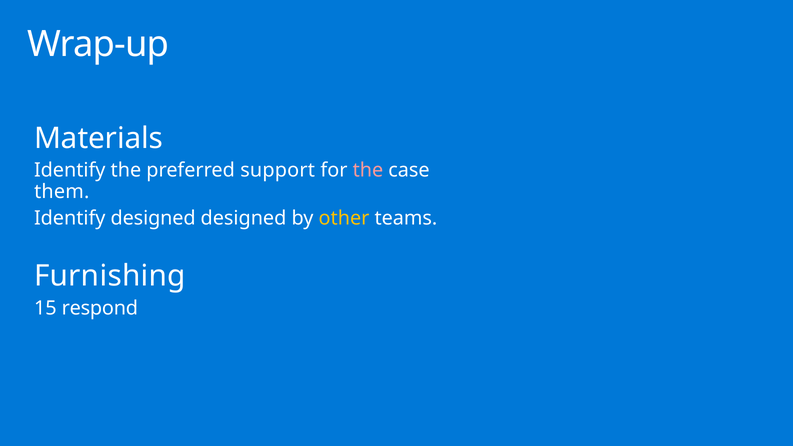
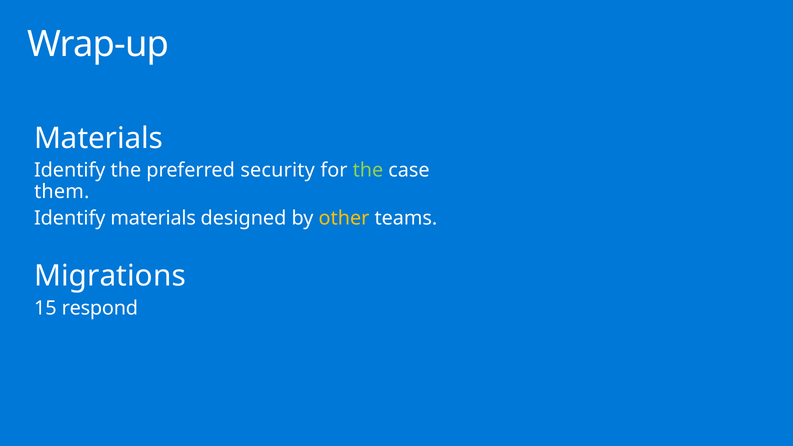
support: support -> security (278, 170)
the colour: pink -> light green (368, 170)
Identify designed: designed -> materials (153, 218)
Furnishing: Furnishing -> Migrations (110, 276)
